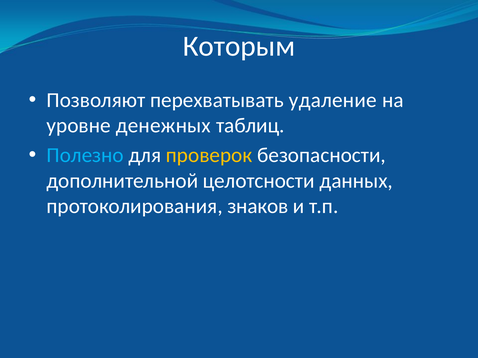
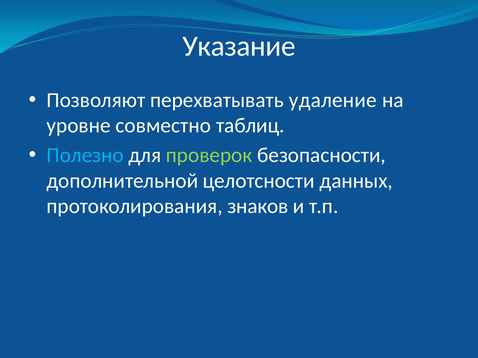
Которым: Которым -> Указание (239, 46)
денежных: денежных -> совместно (163, 126)
проверок colour: yellow -> light green (209, 156)
